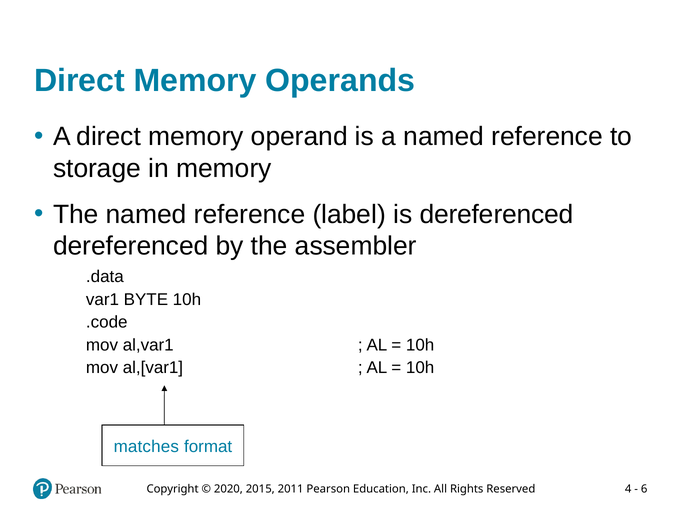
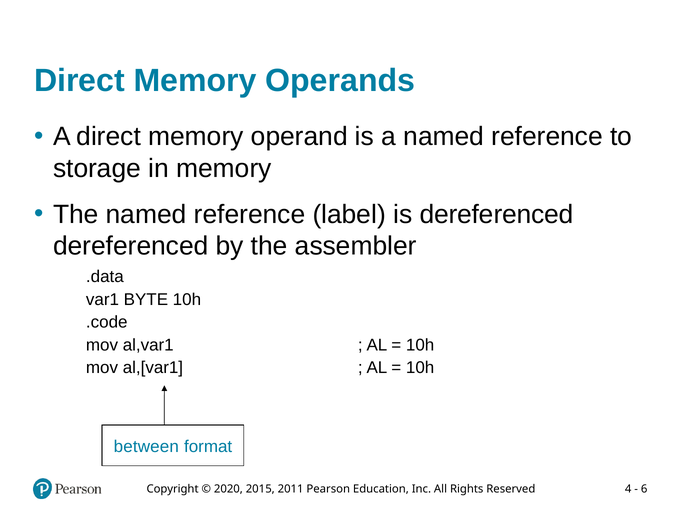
matches: matches -> between (146, 447)
